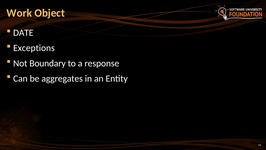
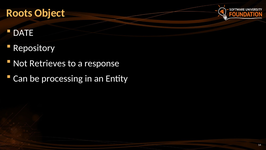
Work: Work -> Roots (19, 13)
Exceptions: Exceptions -> Repository (34, 48)
Boundary: Boundary -> Retrieves (48, 63)
aggregates: aggregates -> processing (62, 78)
